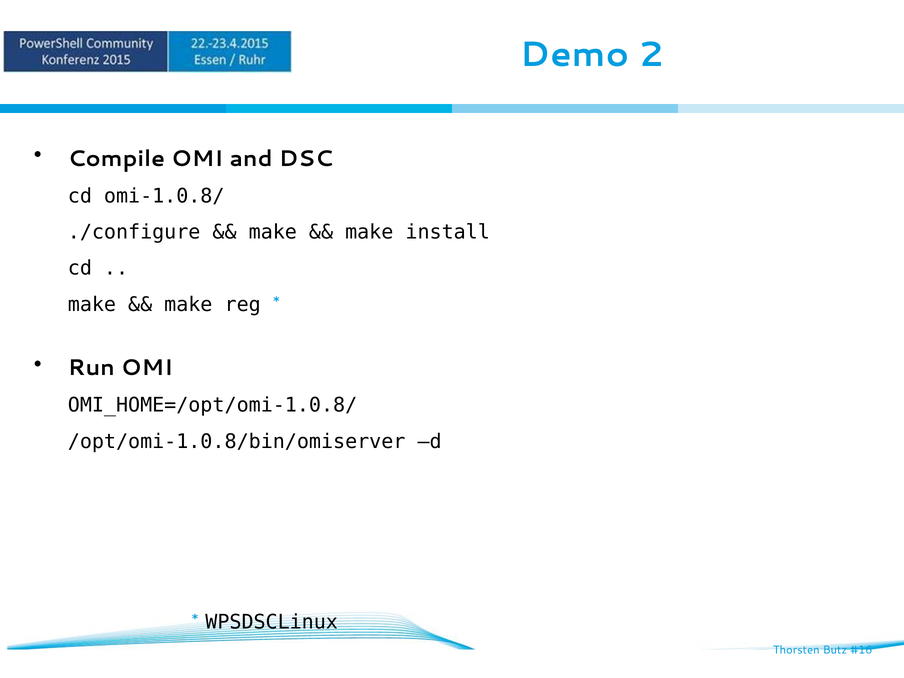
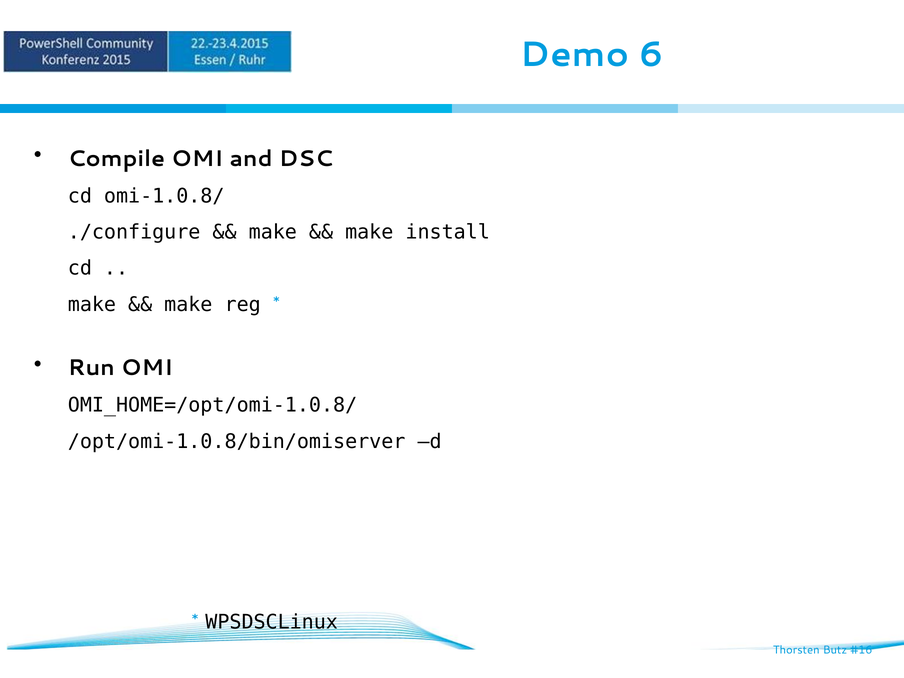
2: 2 -> 6 (651, 54)
